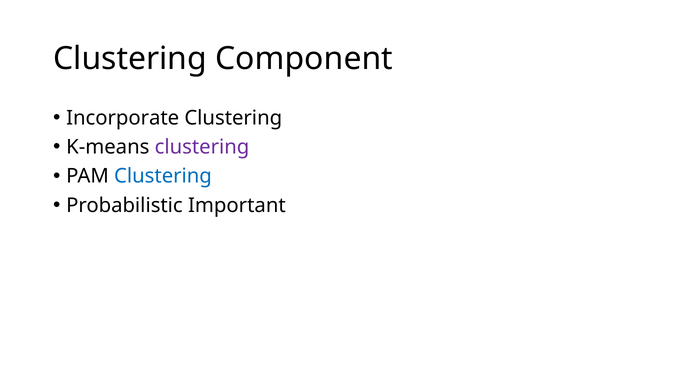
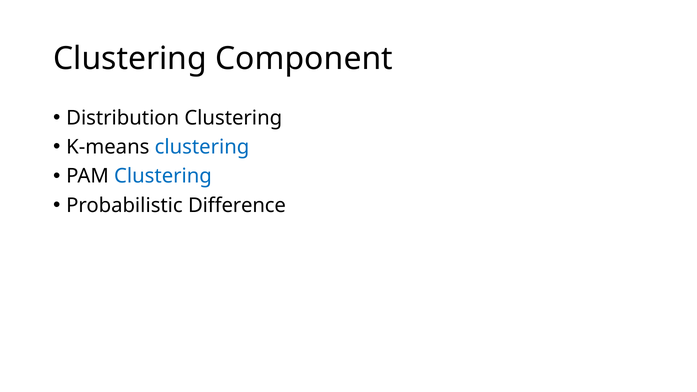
Incorporate: Incorporate -> Distribution (123, 118)
clustering colour: purple -> blue (202, 147)
Important: Important -> Difference (237, 206)
